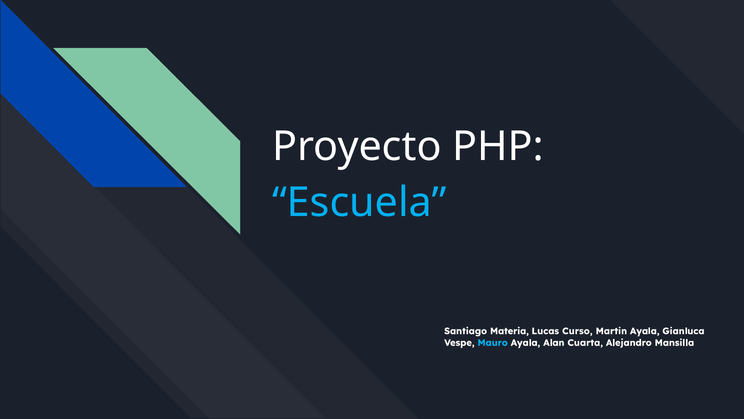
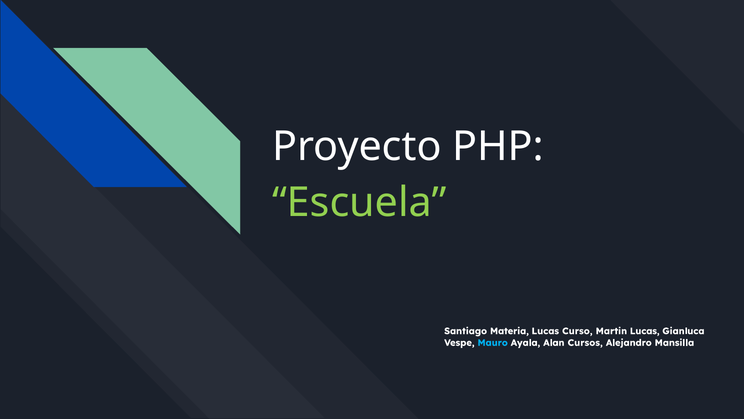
Escuela colour: light blue -> light green (359, 203)
Martin Ayala: Ayala -> Lucas (645, 331)
Cuarta: Cuarta -> Cursos (585, 342)
